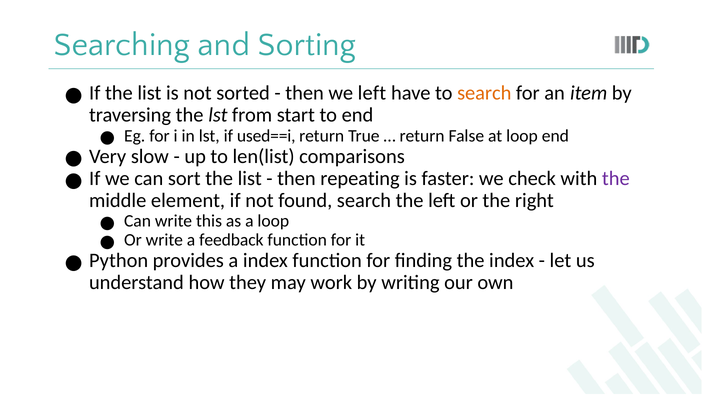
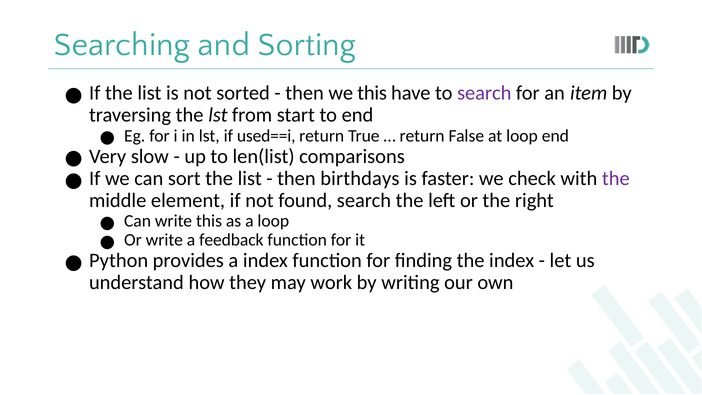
we left: left -> this (372, 93)
search colour: orange -> purple (484, 93)
repeating: repeating -> birthdays (360, 178)
